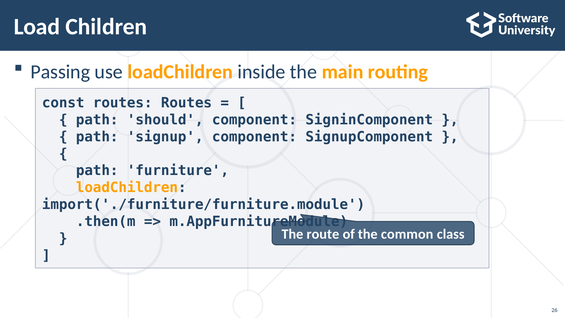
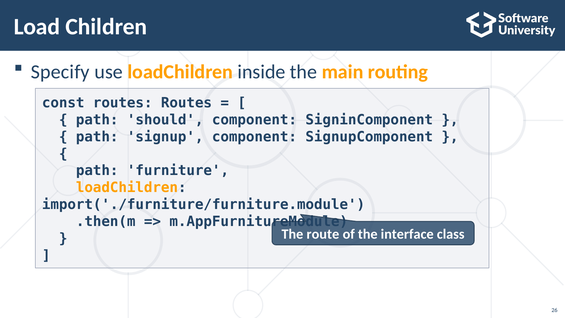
Passing: Passing -> Specify (60, 72)
common: common -> interface (407, 234)
